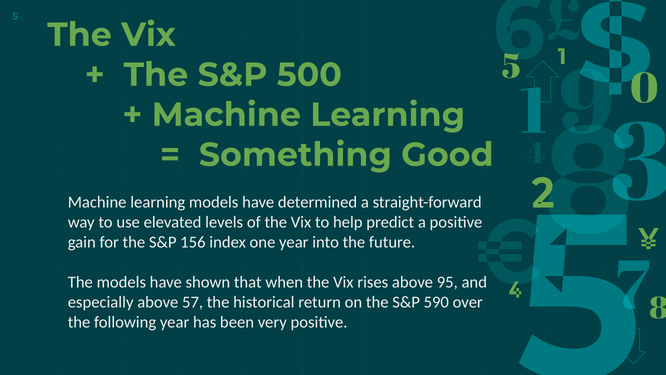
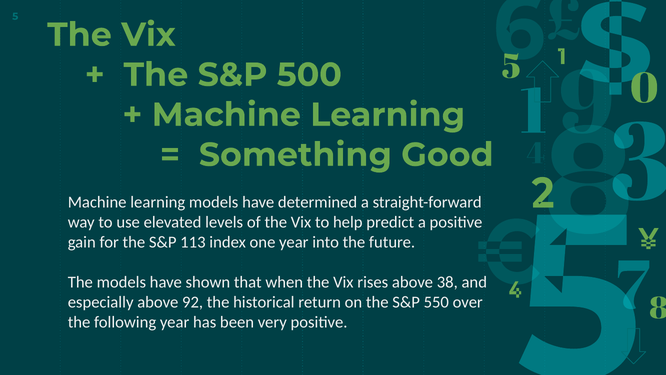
156: 156 -> 113 (193, 242)
95: 95 -> 38 (447, 282)
57: 57 -> 92 (193, 302)
590: 590 -> 550 (436, 302)
